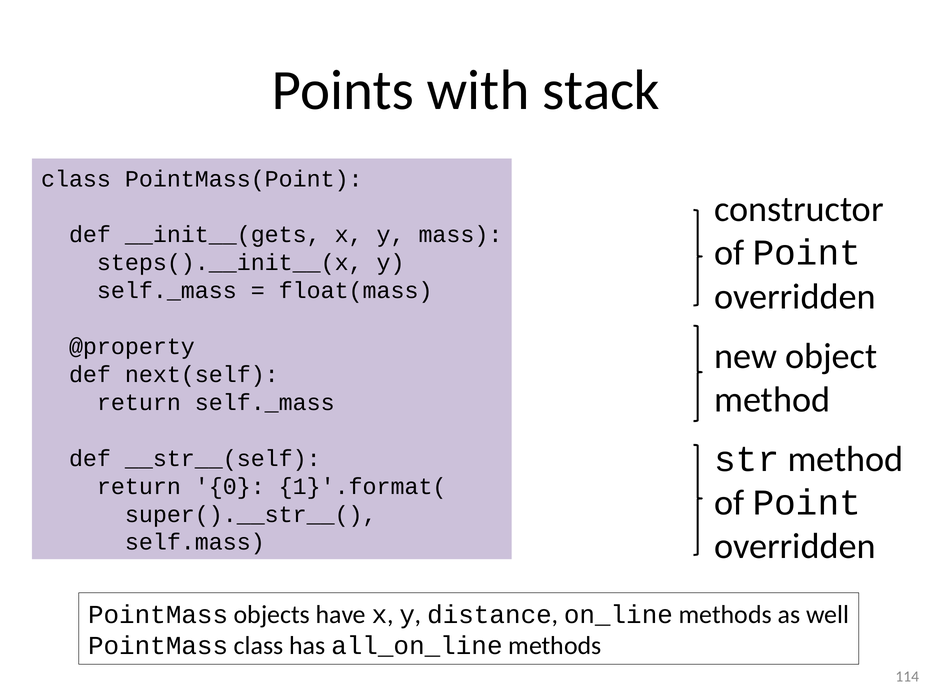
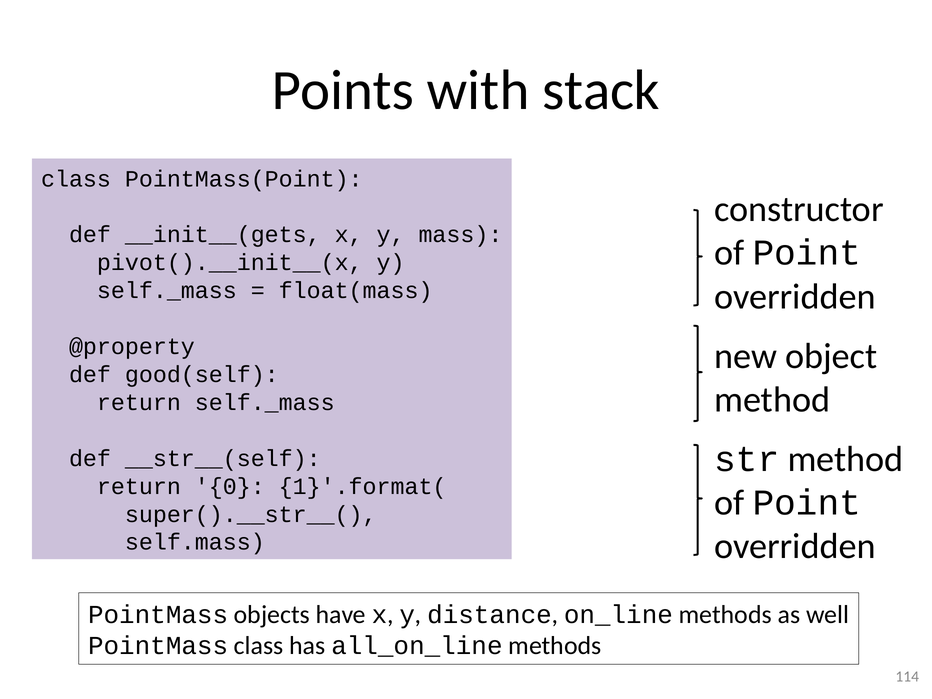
steps().__init__(x: steps().__init__(x -> pivot().__init__(x (230, 263)
next(self: next(self -> good(self (202, 375)
